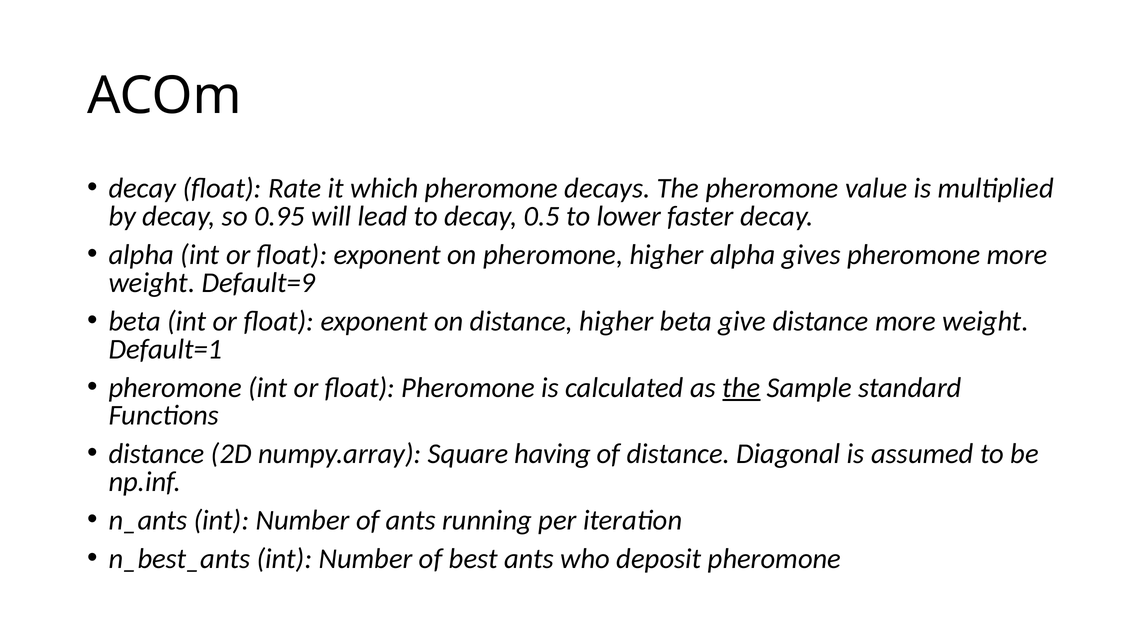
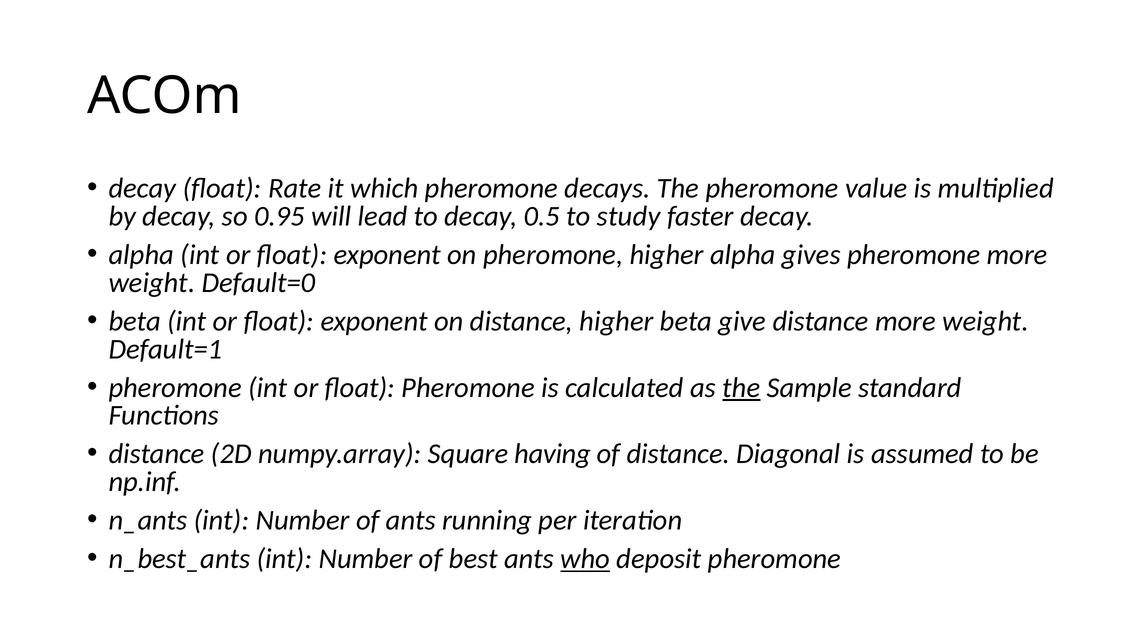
lower: lower -> study (629, 216)
Default=9: Default=9 -> Default=0 (258, 282)
who underline: none -> present (585, 558)
